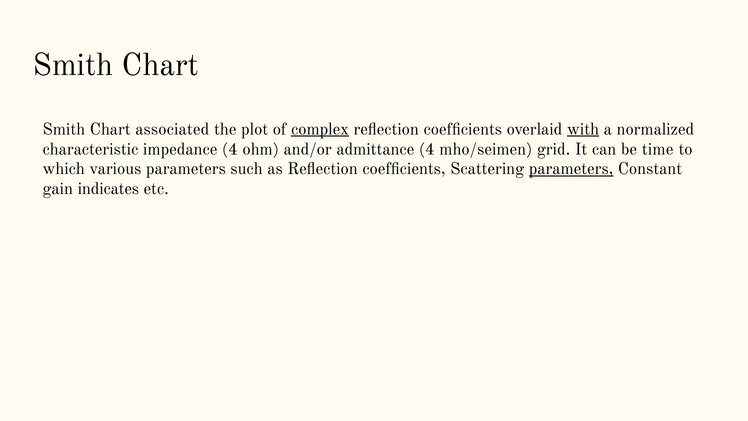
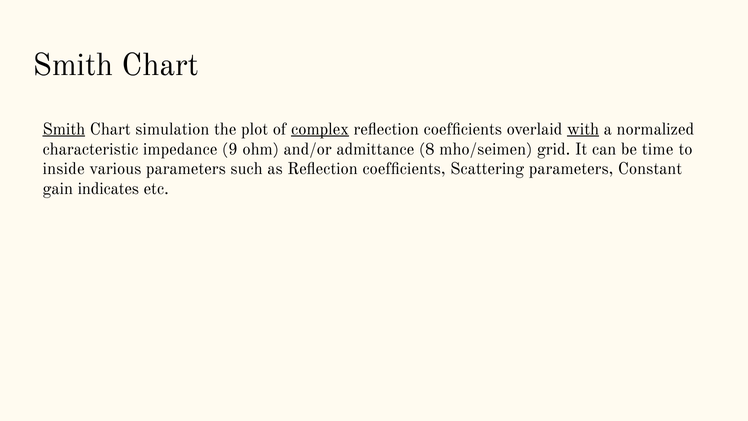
Smith underline: none -> present (64, 129)
associated: associated -> simulation (172, 129)
impedance 4: 4 -> 9 (230, 149)
admittance 4: 4 -> 8 (427, 149)
which: which -> inside (64, 169)
parameters underline: present -> none (571, 169)
